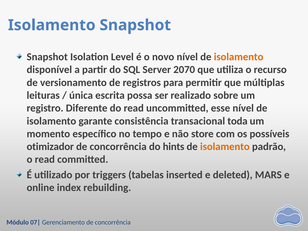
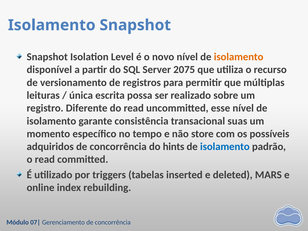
2070: 2070 -> 2075 (184, 70)
toda: toda -> suas (237, 121)
otimizador: otimizador -> adquiridos (50, 147)
isolamento colour: orange -> blue (225, 147)
